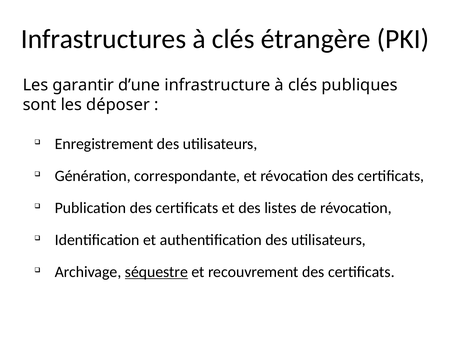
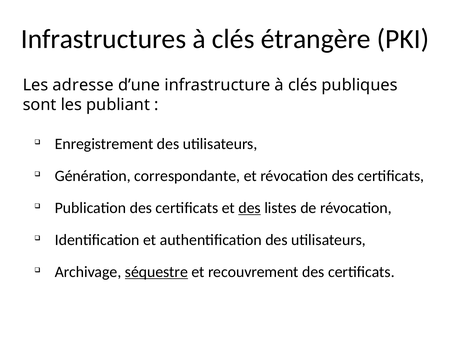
garantir: garantir -> adresse (83, 85)
déposer: déposer -> publiant (118, 105)
des underline: none -> present (250, 208)
